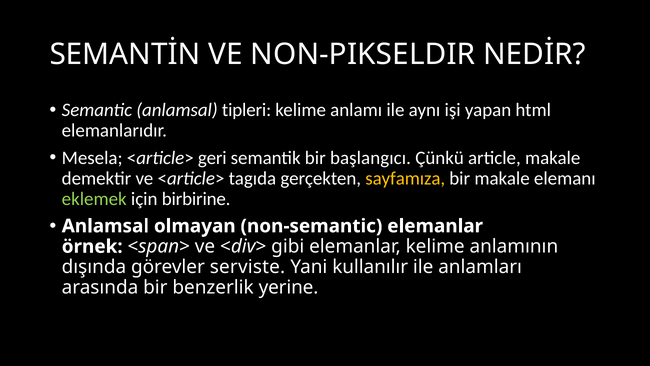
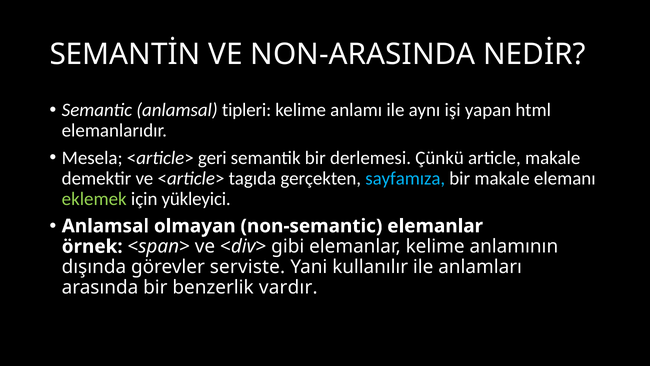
NON-PIKSELDIR: NON-PIKSELDIR -> NON-ARASINDA (363, 55)
başlangıcı: başlangıcı -> derlemesi (371, 158)
sayfamıza colour: yellow -> light blue (405, 178)
birbirine: birbirine -> yükleyici (196, 199)
yerine: yerine -> vardır (288, 287)
